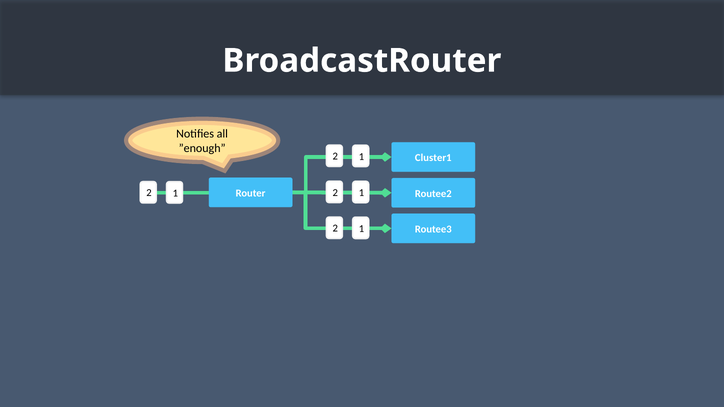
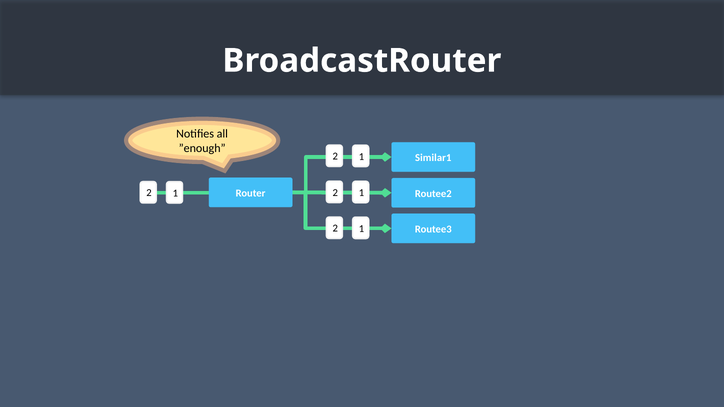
Cluster1: Cluster1 -> Similar1 (433, 158)
